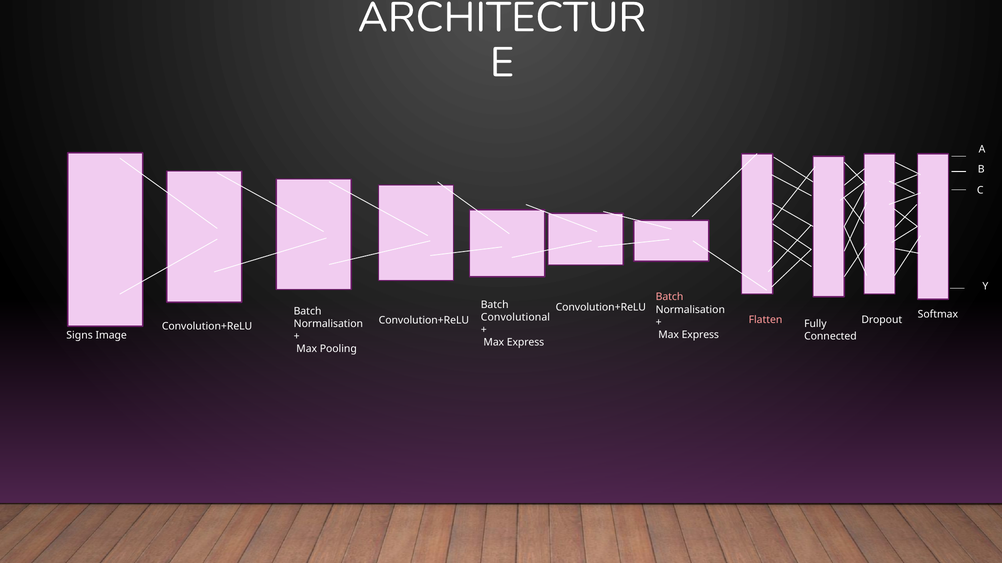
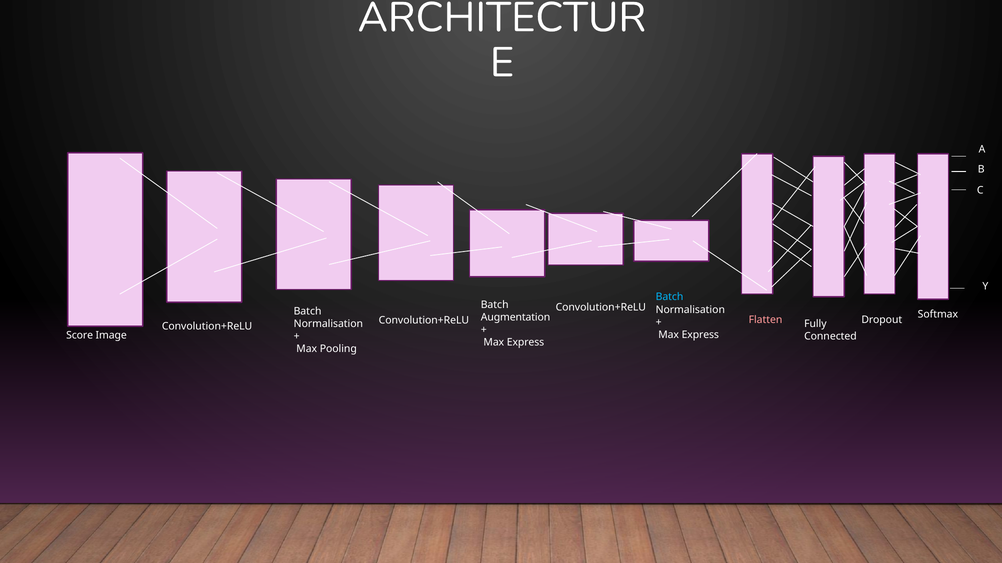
Batch colour: pink -> light blue (670, 297)
Convolutional: Convolutional -> Augmentation (516, 318)
Signs: Signs -> Score (80, 336)
